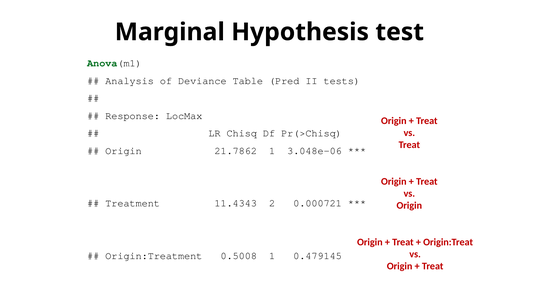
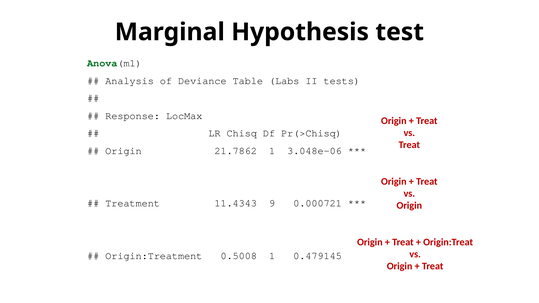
Pred: Pred -> Labs (284, 81)
2: 2 -> 9 (272, 203)
